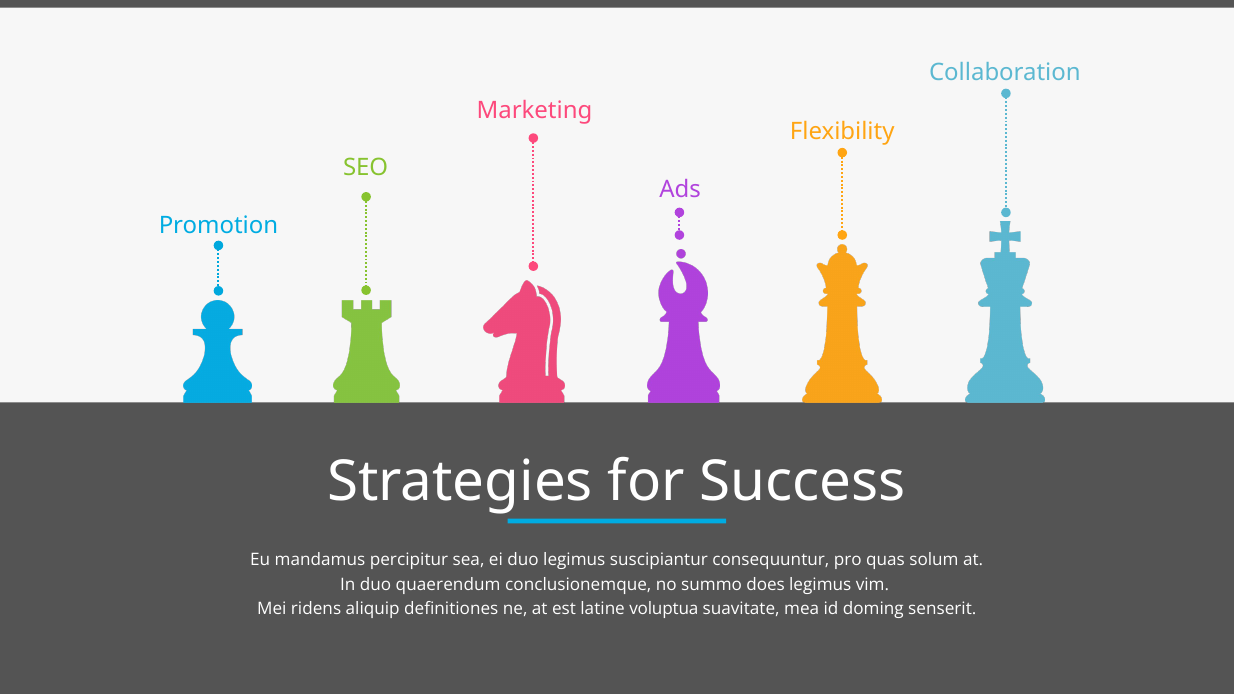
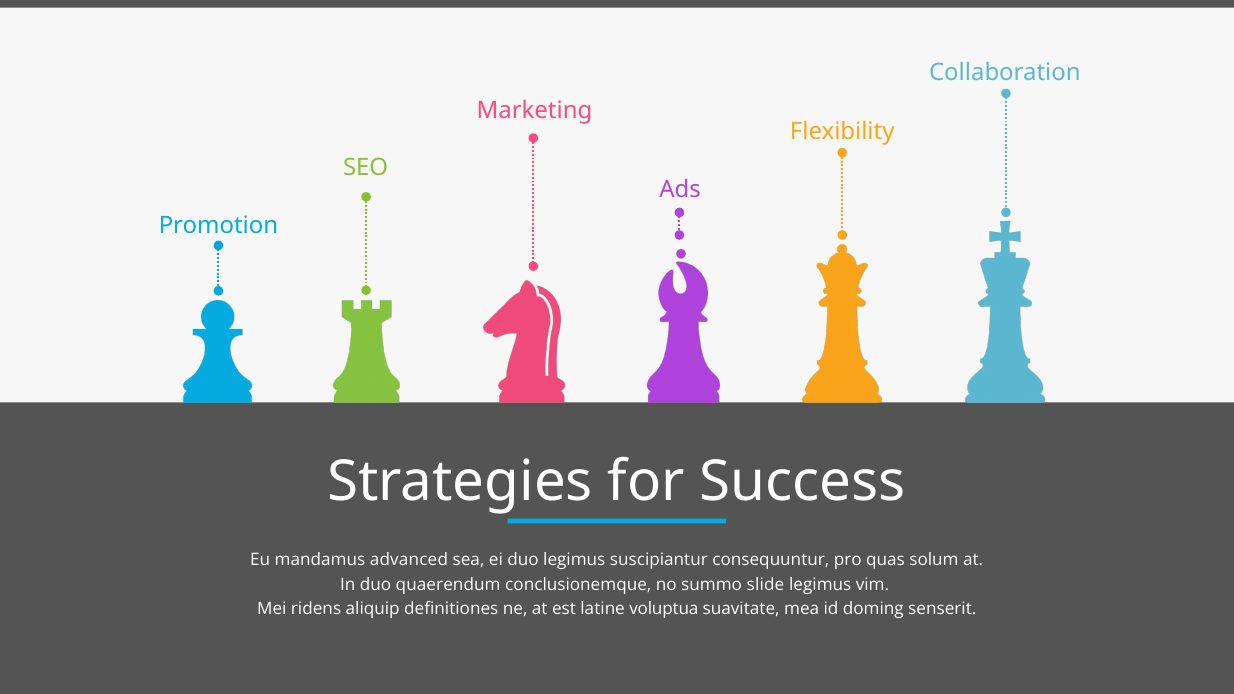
percipitur: percipitur -> advanced (409, 560)
does: does -> slide (765, 584)
